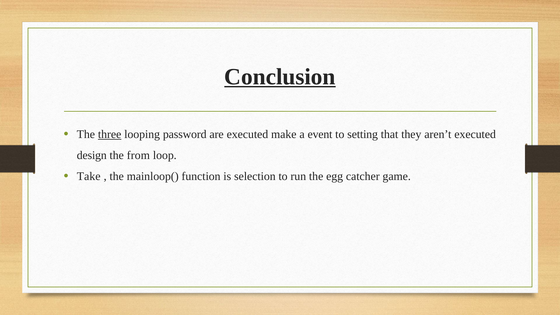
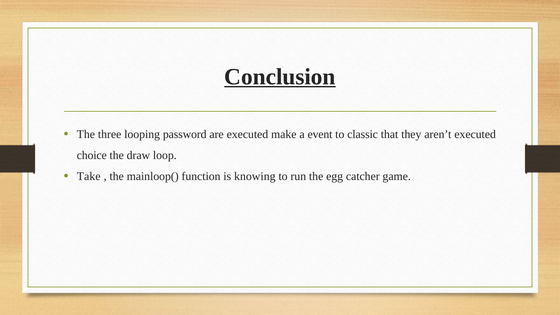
three underline: present -> none (110, 134)
setting: setting -> classic (363, 134)
design: design -> choice (92, 155)
from: from -> draw (138, 155)
selection: selection -> knowing (255, 176)
